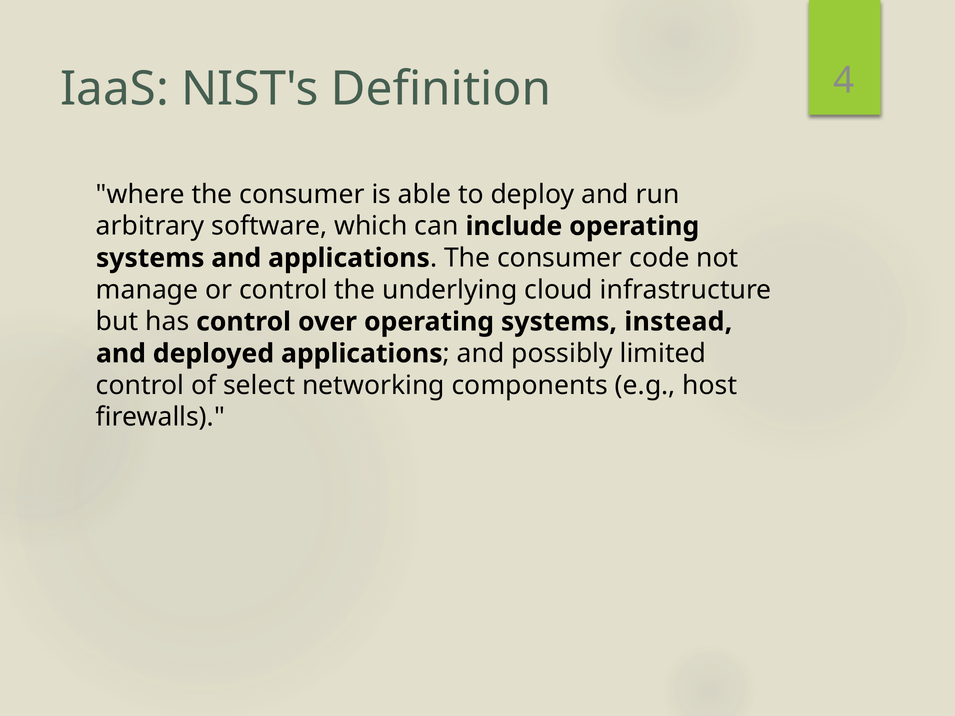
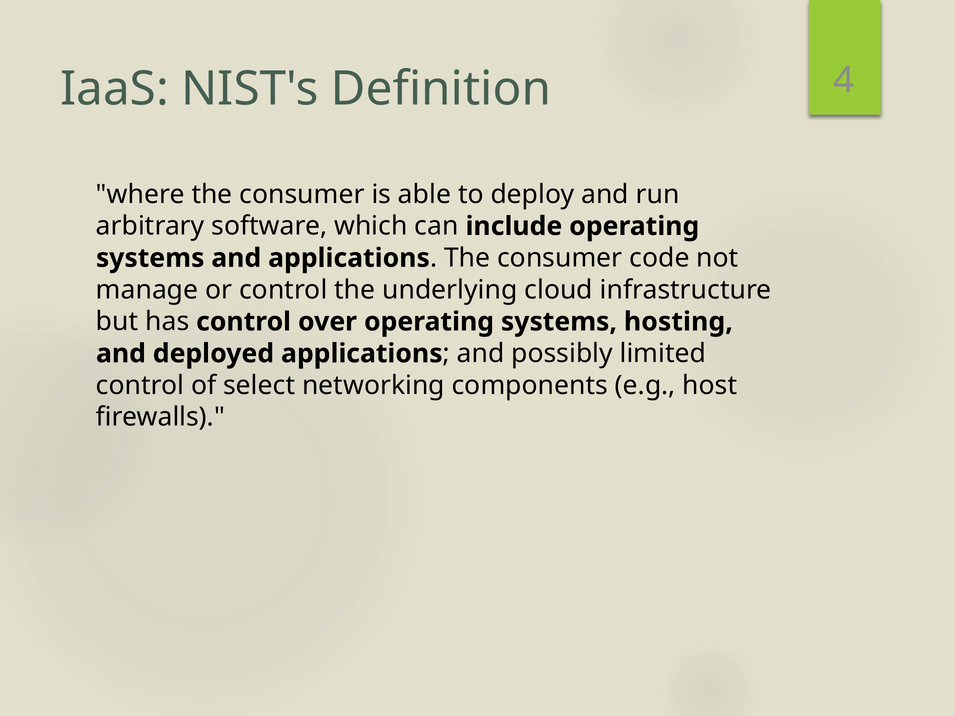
instead: instead -> hosting (678, 322)
